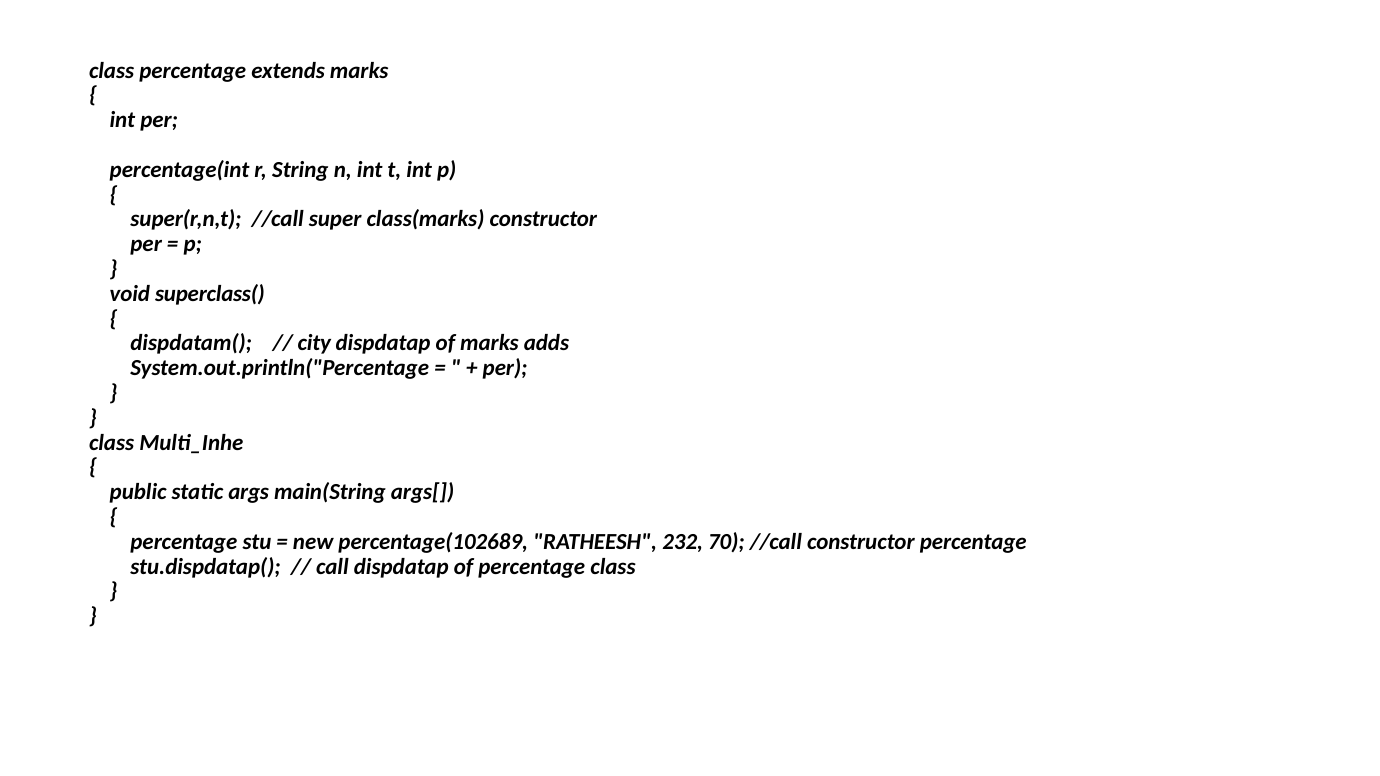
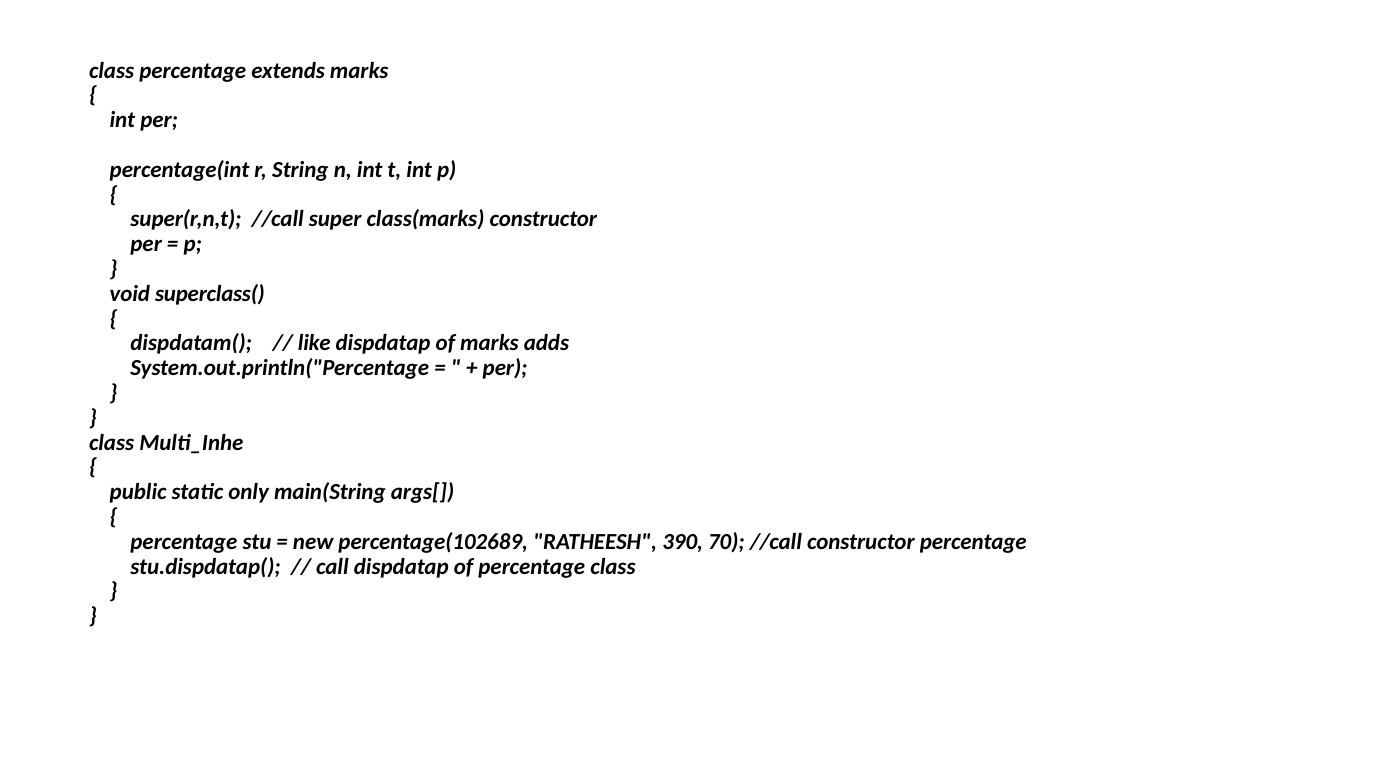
city: city -> like (314, 343)
args: args -> only (249, 492)
232: 232 -> 390 (683, 542)
